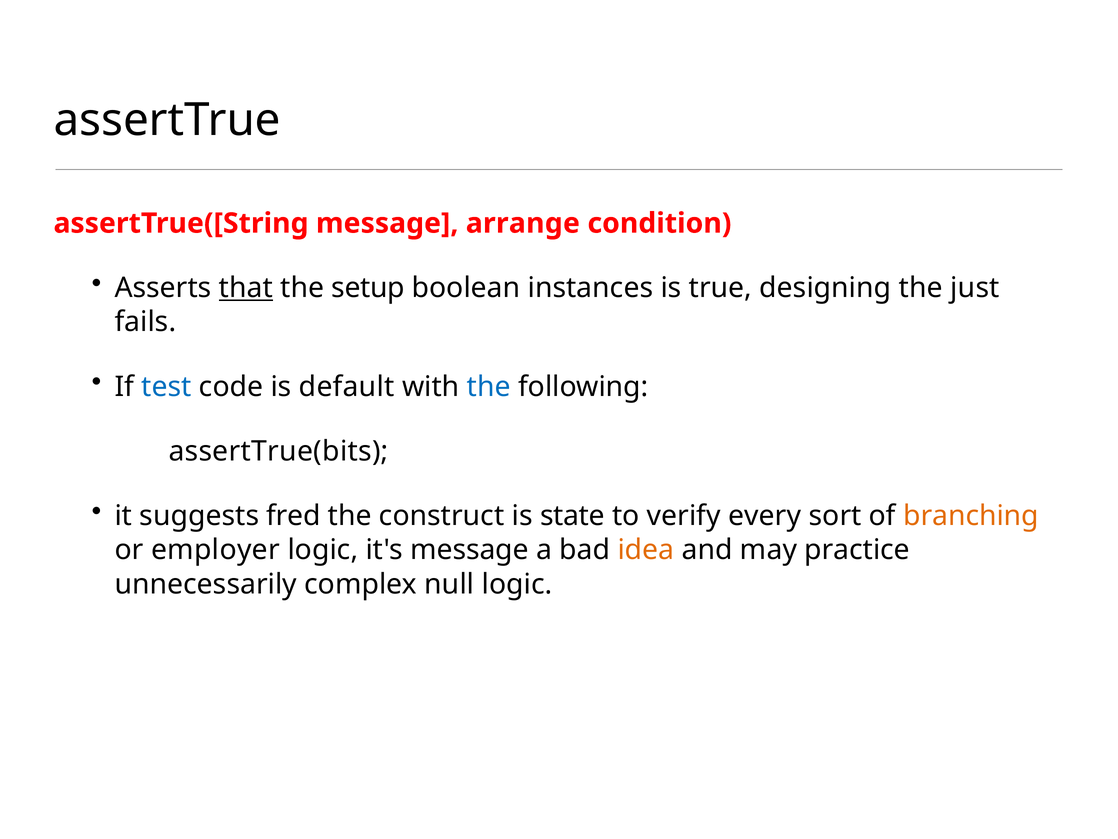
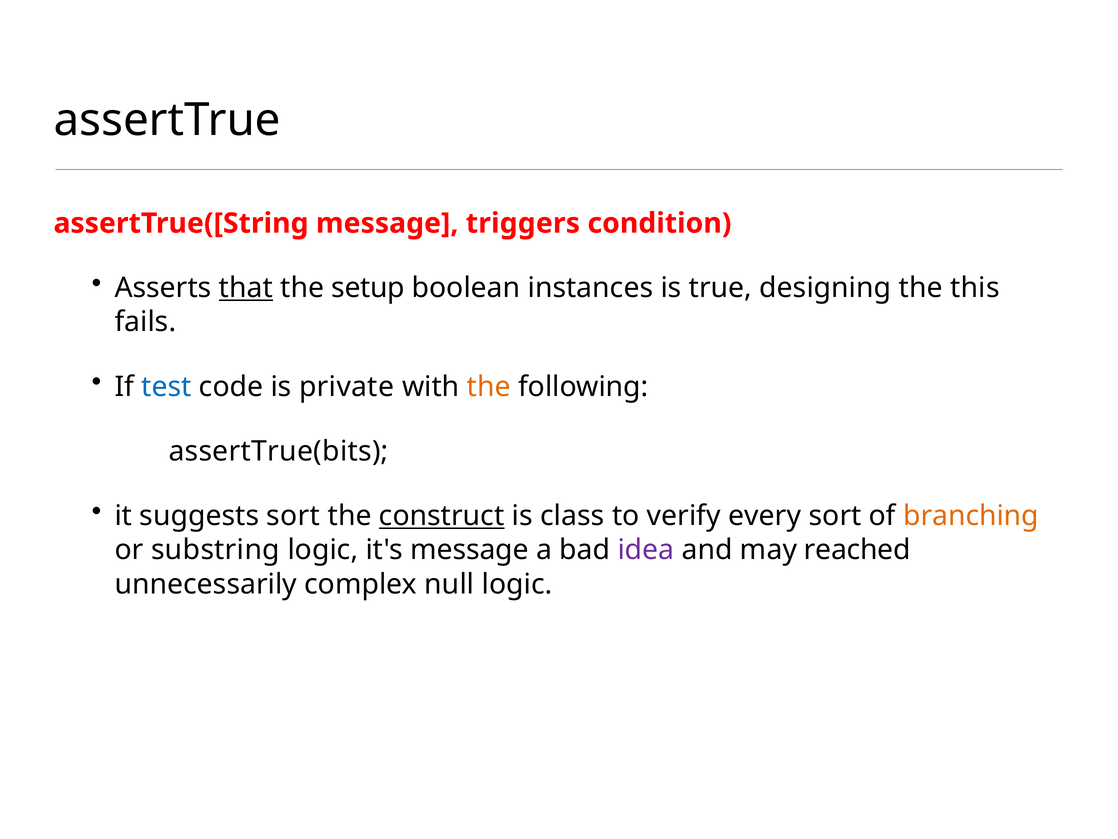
arrange: arrange -> triggers (523, 223)
just: just -> this (975, 288)
default: default -> private (347, 386)
the colour: blue -> orange (489, 386)
suggests fred: fred -> sort (293, 516)
construct underline: none -> present (442, 516)
state: state -> class (572, 516)
employer: employer -> substring (215, 550)
idea colour: orange -> purple (646, 550)
practice: practice -> reached (857, 550)
